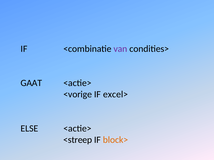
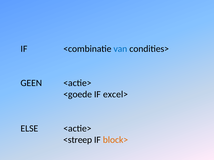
van colour: purple -> blue (120, 49)
GAAT: GAAT -> GEEN (31, 83)
<vorige: <vorige -> <goede (78, 95)
